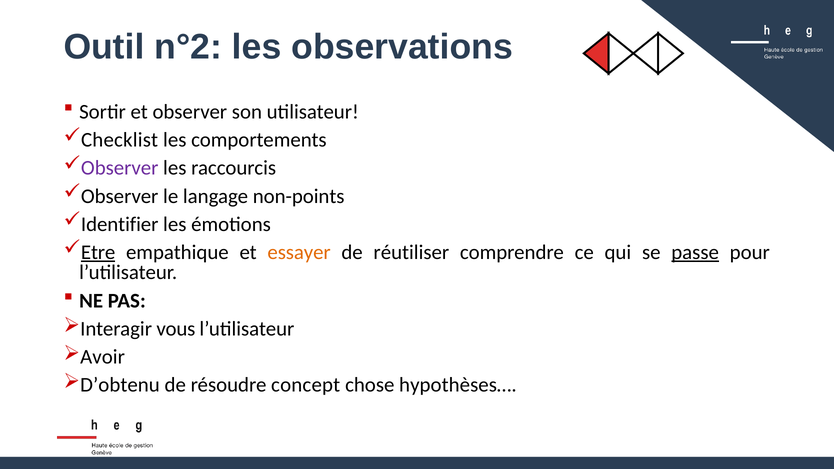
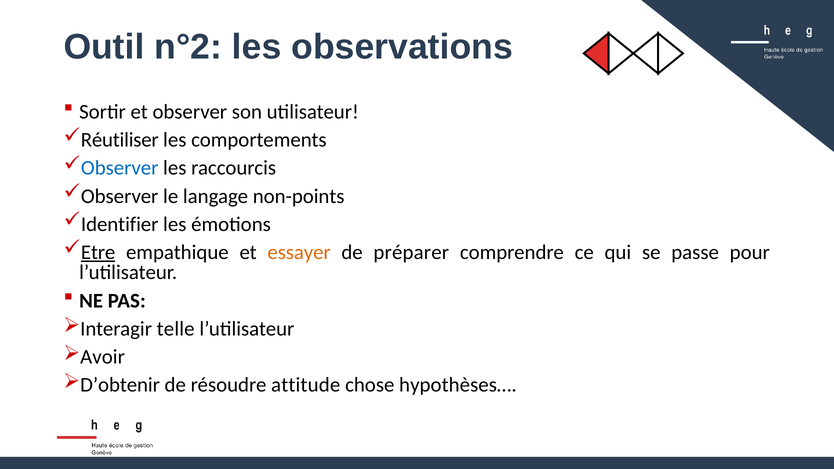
Checklist: Checklist -> Réutiliser (120, 140)
Observer colour: purple -> blue (120, 168)
réutiliser: réutiliser -> préparer (411, 252)
passe underline: present -> none (695, 252)
vous: vous -> telle (176, 329)
D’obtenu: D’obtenu -> D’obtenir (120, 385)
concept: concept -> attitude (306, 385)
